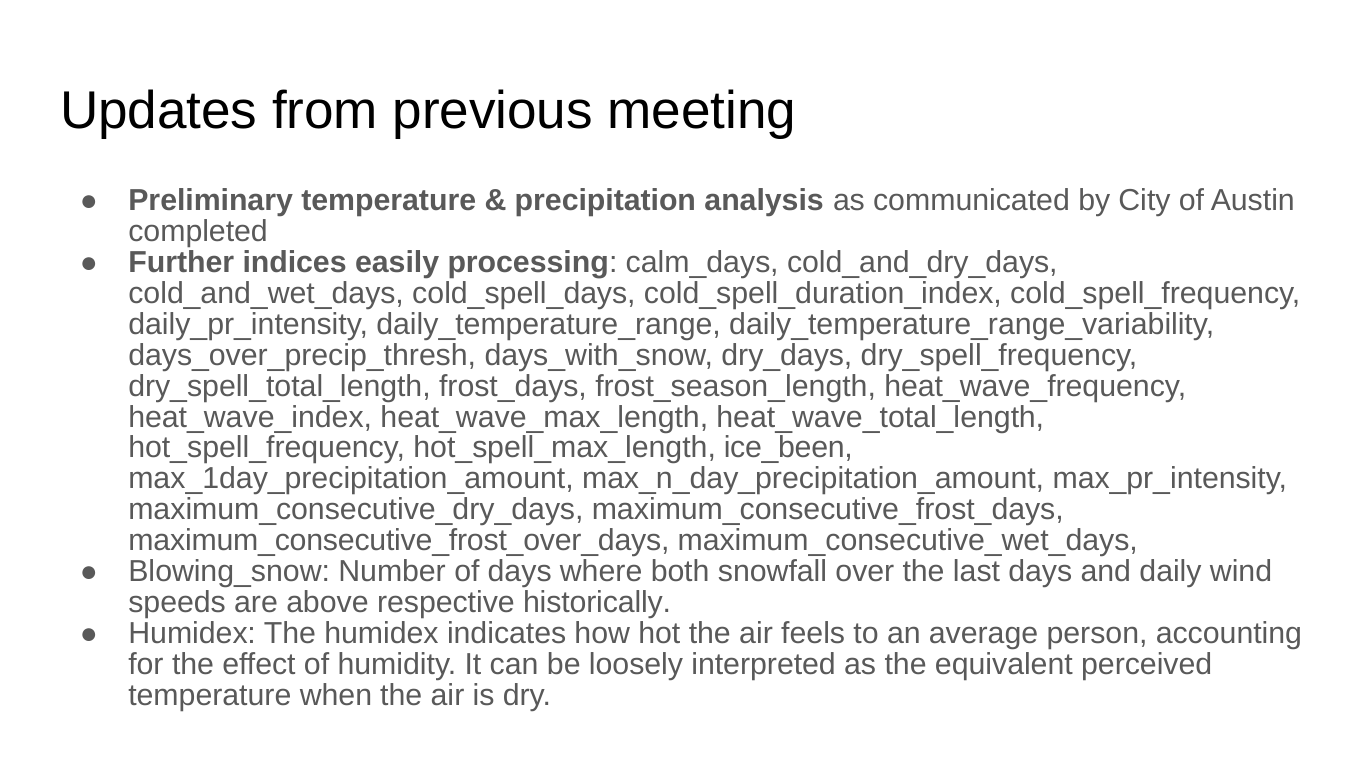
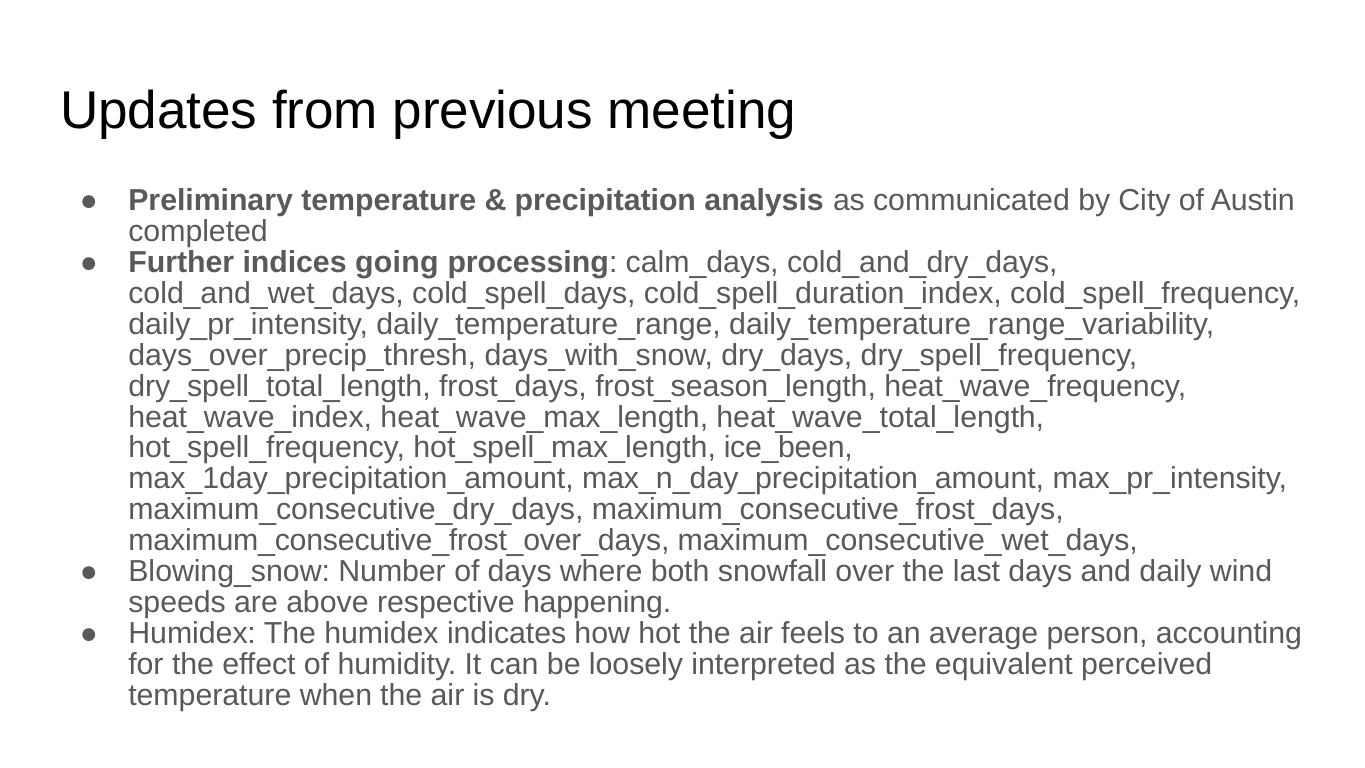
easily: easily -> going (397, 262)
historically: historically -> happening (597, 603)
